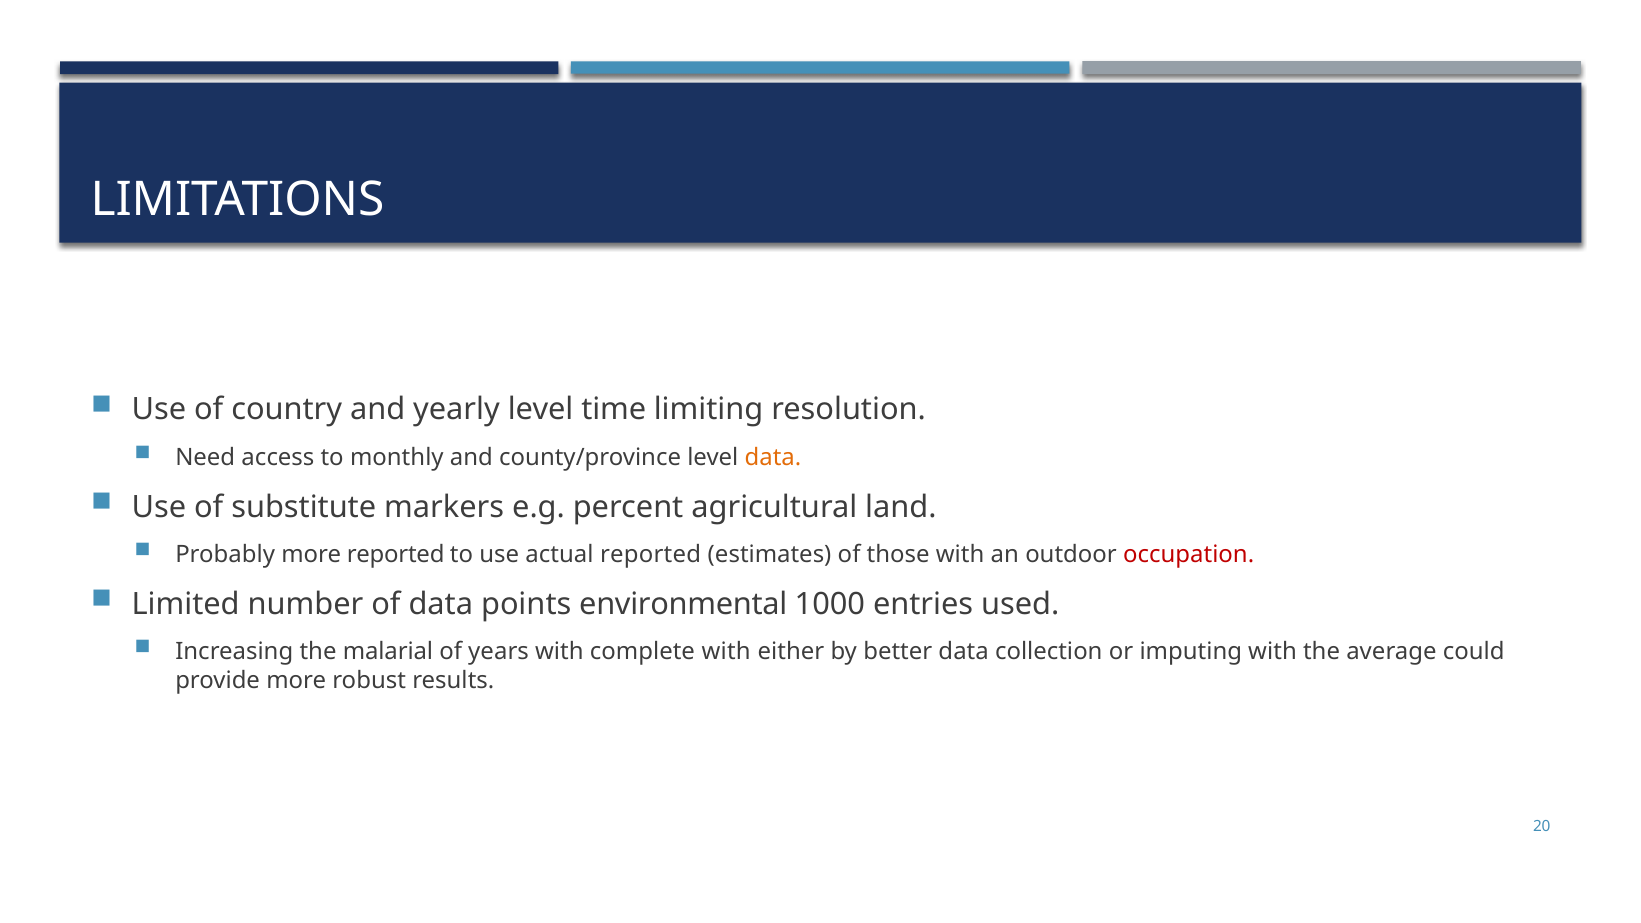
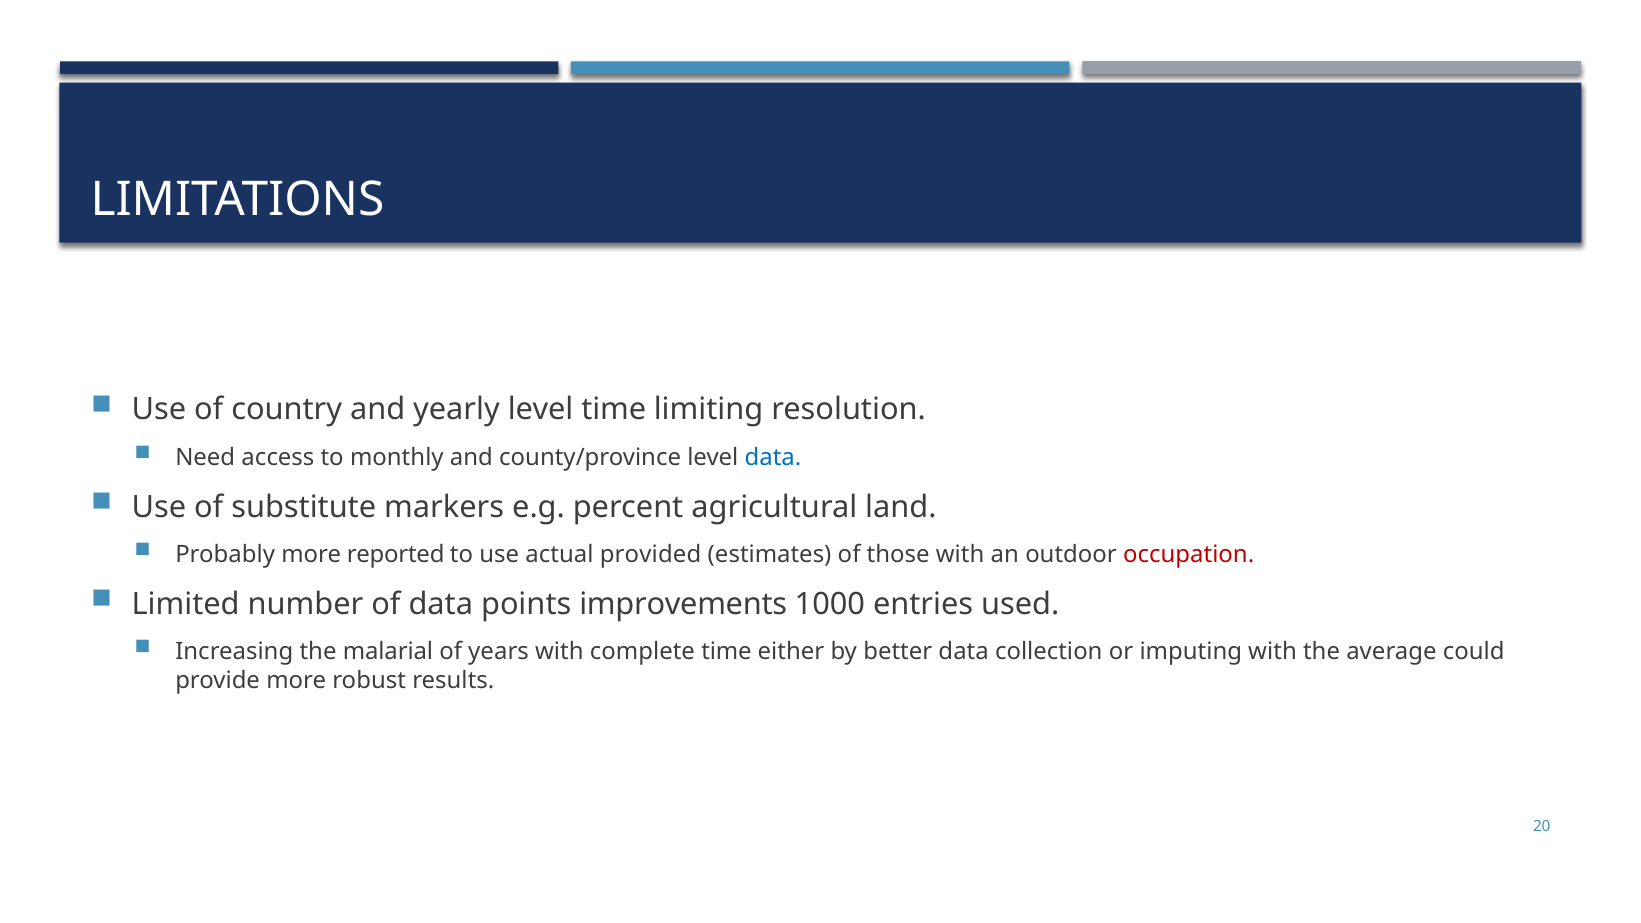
data colour: orange -> blue (773, 457)
actual reported: reported -> provided (651, 554)
environmental: environmental -> improvements (683, 604)
complete with: with -> time (726, 651)
